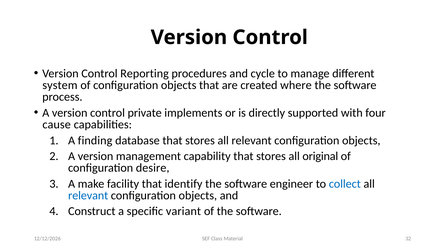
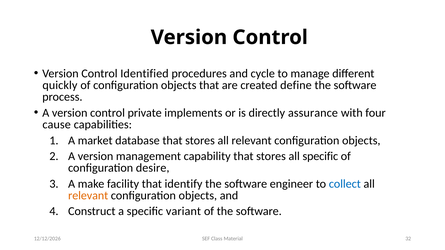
Reporting: Reporting -> Identified (144, 74)
system: system -> quickly (60, 85)
where: where -> define (296, 85)
supported: supported -> assurance (313, 113)
finding: finding -> market (95, 141)
all original: original -> specific (320, 156)
relevant colour: blue -> orange (88, 196)
